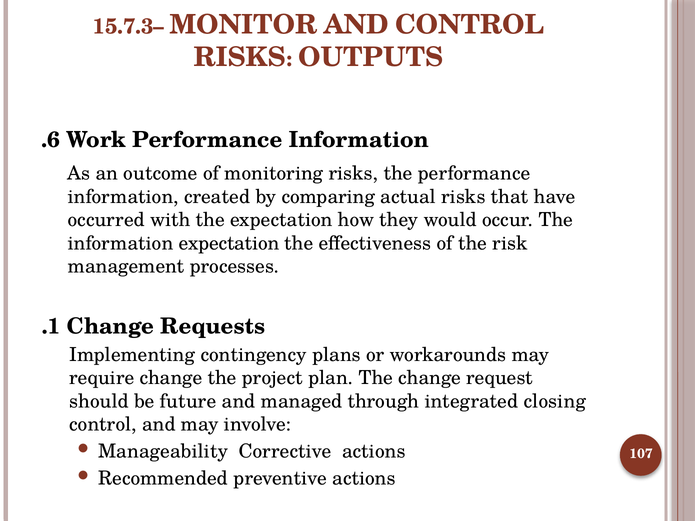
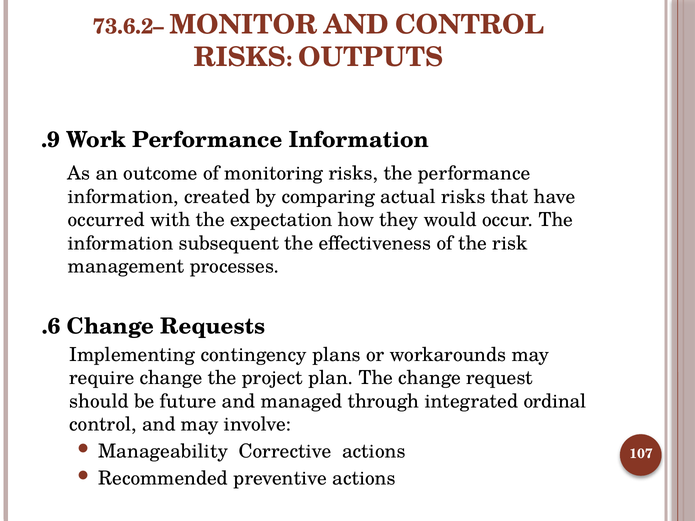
15.7.3–: 15.7.3– -> 73.6.2– (128, 27)
.6: .6 -> .9 (51, 140)
information expectation: expectation -> subsequent (229, 243)
.1: .1 -> .6 (51, 326)
closing: closing -> ordinal (555, 401)
